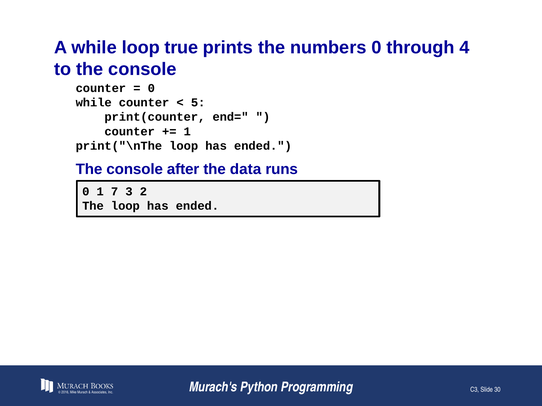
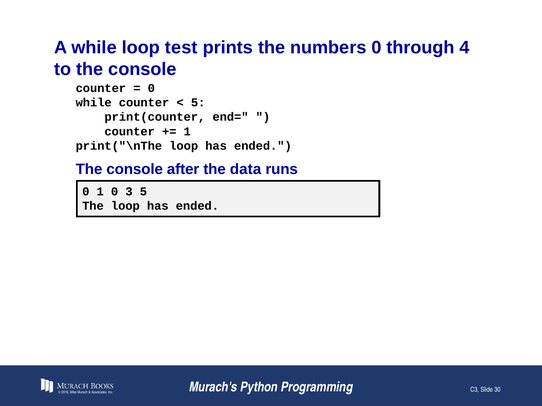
true: true -> test (181, 48)
1 7: 7 -> 0 (115, 192)
3 2: 2 -> 5 (143, 192)
